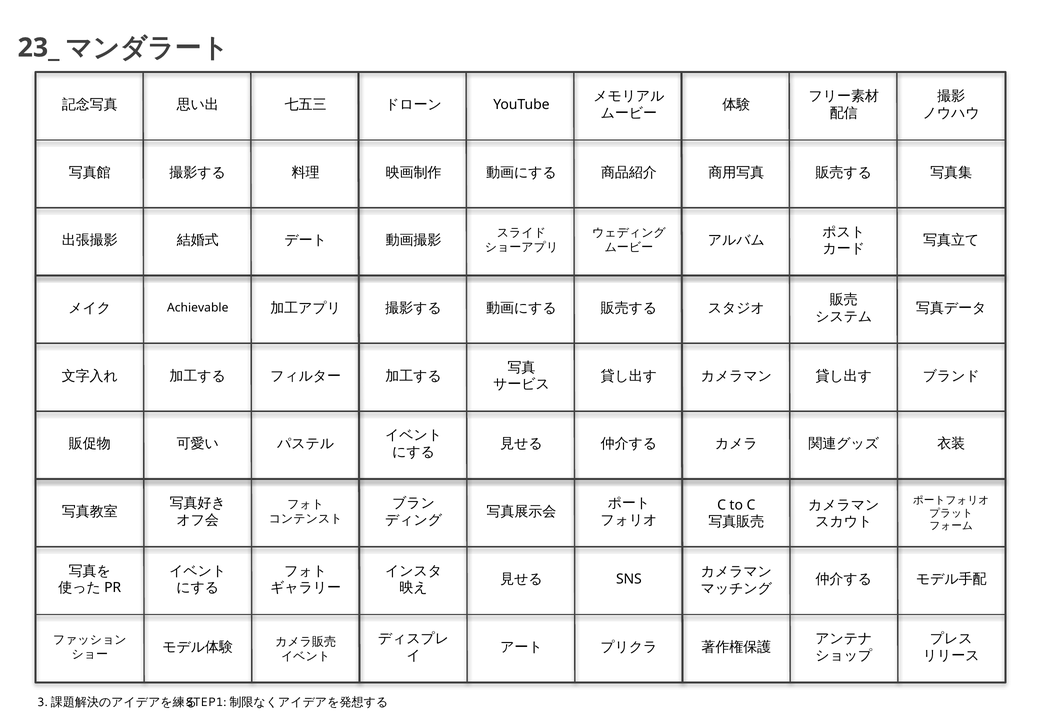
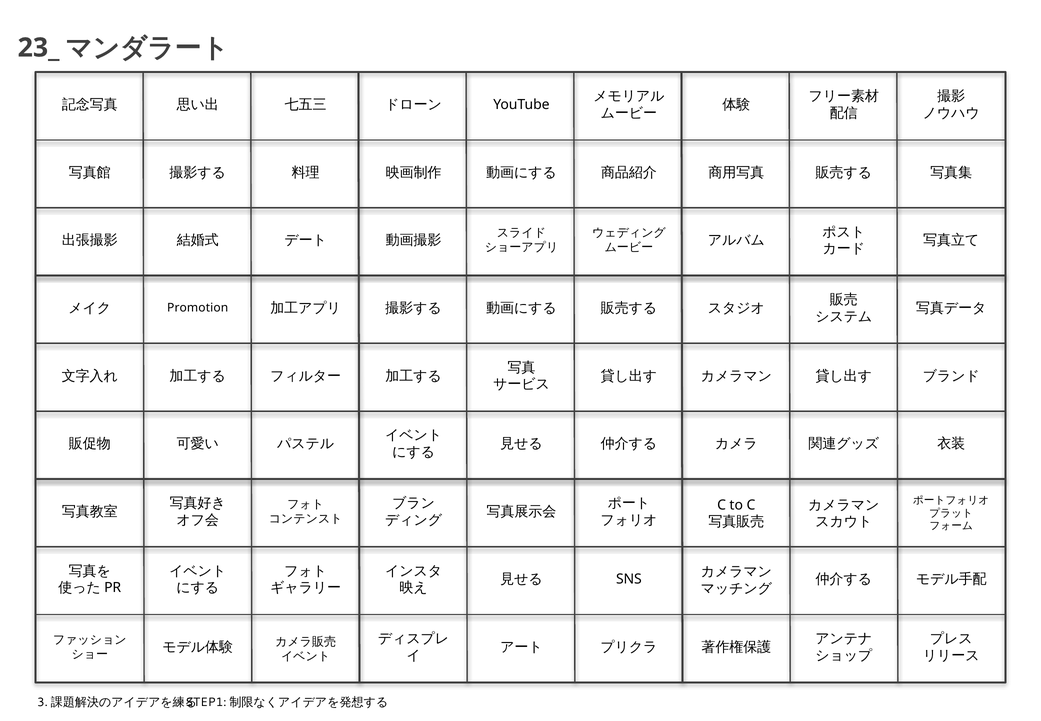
Achievable: Achievable -> Promotion (198, 308)
